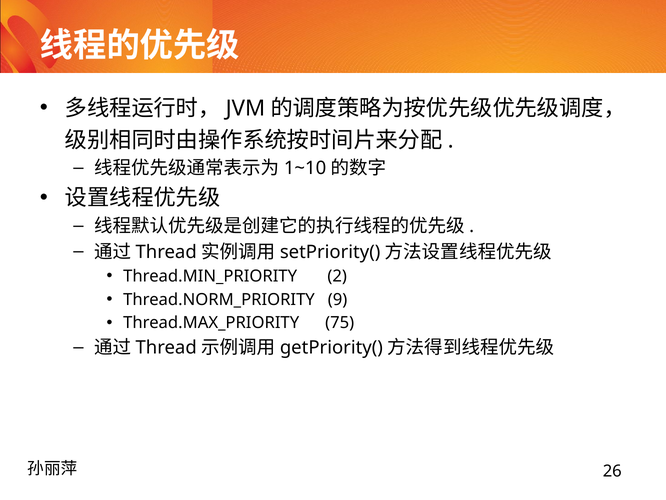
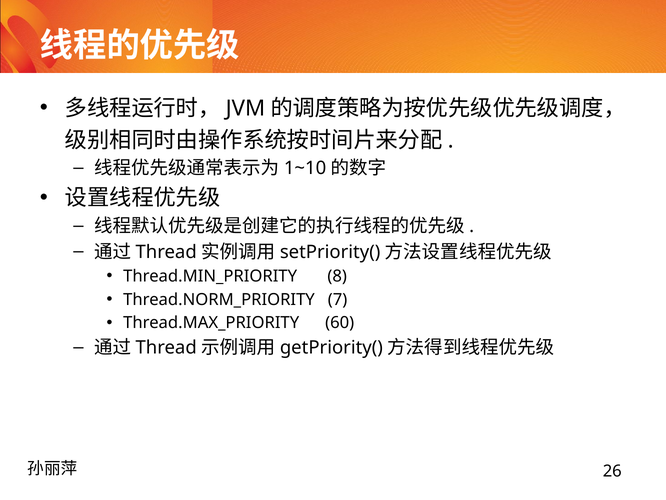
2: 2 -> 8 (337, 276)
9: 9 -> 7 (338, 299)
75: 75 -> 60 (340, 323)
